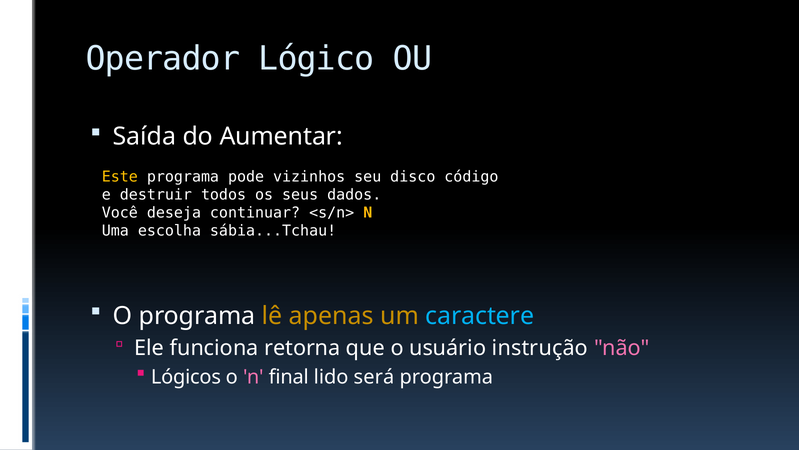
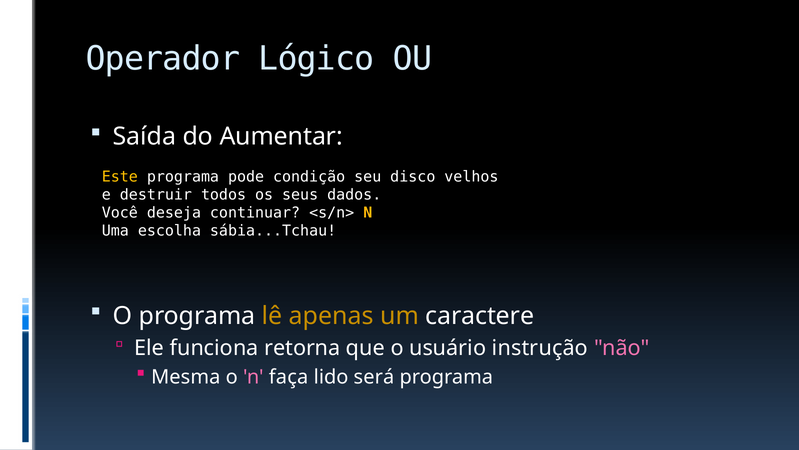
vizinhos: vizinhos -> condição (309, 176)
código: código -> velhos (471, 176)
caractere colour: light blue -> white (480, 315)
Lógicos: Lógicos -> Mesma (186, 376)
final: final -> faça (289, 376)
